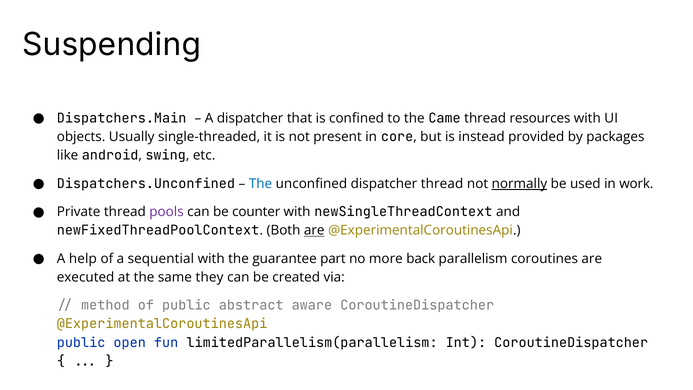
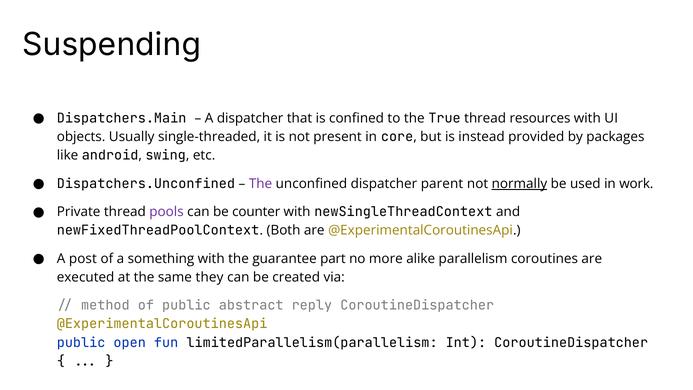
Came: Came -> True (445, 118)
The colour: blue -> purple (261, 184)
dispatcher thread: thread -> parent (442, 184)
are underline: present -> none (314, 230)
help: help -> post (83, 259)
sequential: sequential -> something (161, 259)
back: back -> alike (421, 259)
aware: aware -> reply (312, 305)
